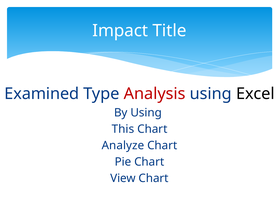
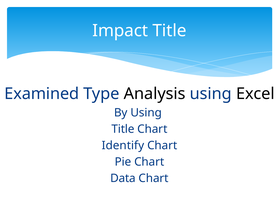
Analysis colour: red -> black (155, 94)
This: This -> Title (123, 129)
Analyze: Analyze -> Identify (123, 146)
View: View -> Data (123, 179)
